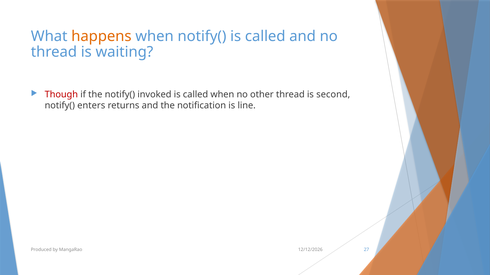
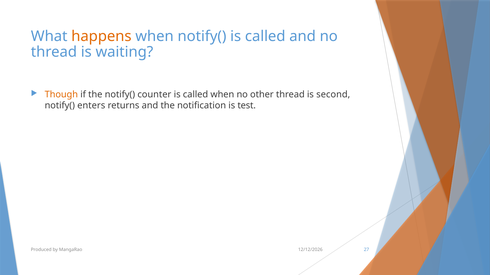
Though colour: red -> orange (61, 95)
invoked: invoked -> counter (154, 95)
line: line -> test (247, 106)
